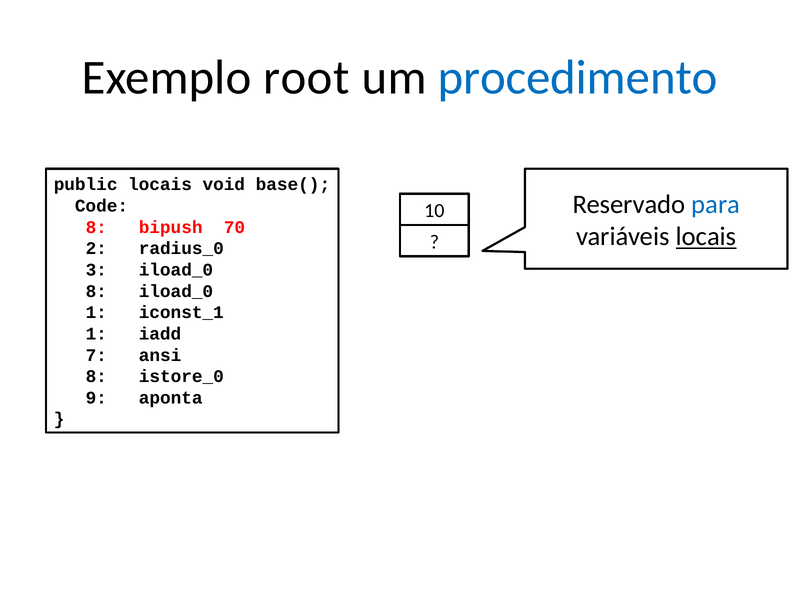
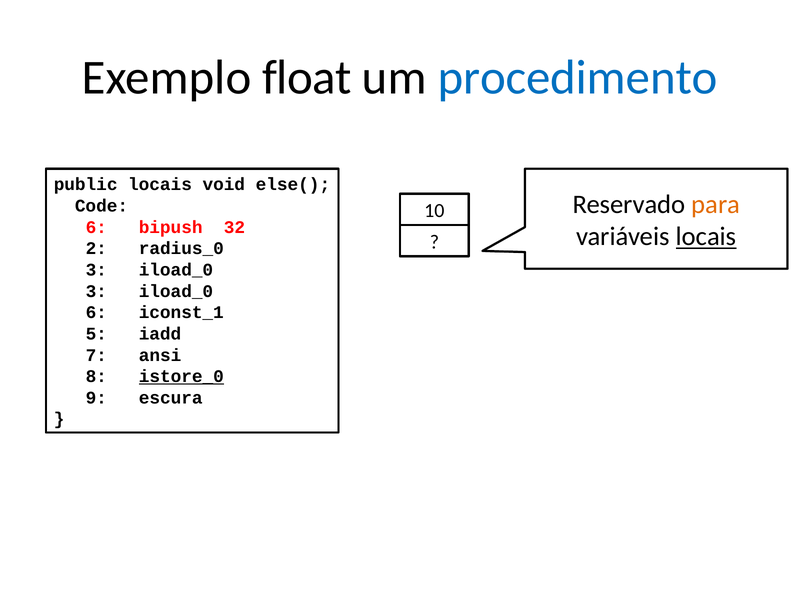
root: root -> float (307, 77)
base(: base( -> else( (293, 185)
para colour: blue -> orange (716, 205)
8: 8 -> 6 (96, 227)
70: 70 -> 32 (234, 227)
8: 8 -> 3 (96, 291)
1: 1 -> 6 (96, 313)
1: 1 -> 5 (96, 334)
istore_0 underline: none -> present (181, 376)
aponta: aponta -> escura (171, 398)
